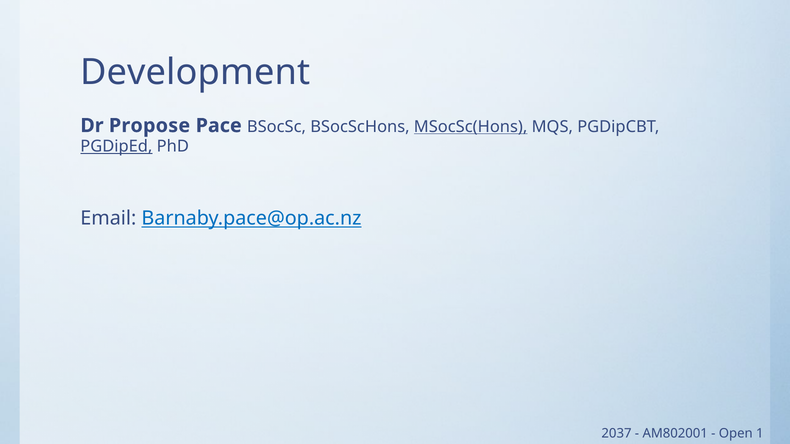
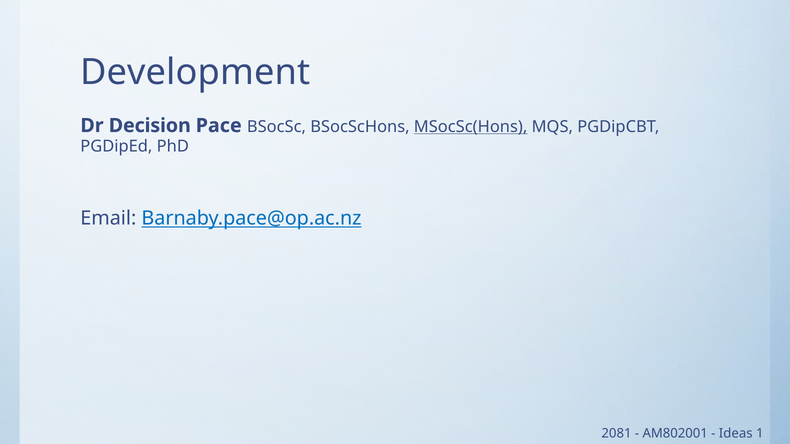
Propose: Propose -> Decision (150, 126)
PGDipEd underline: present -> none (116, 146)
2037: 2037 -> 2081 (617, 434)
Open: Open -> Ideas (736, 434)
